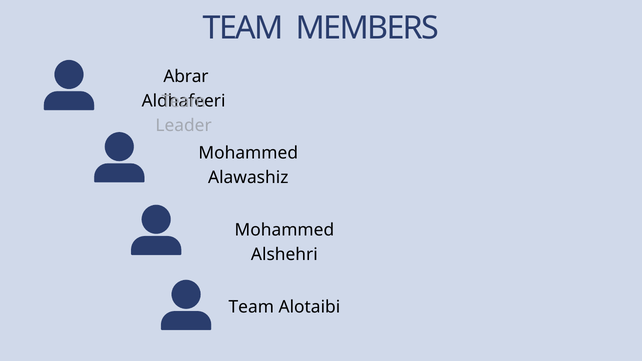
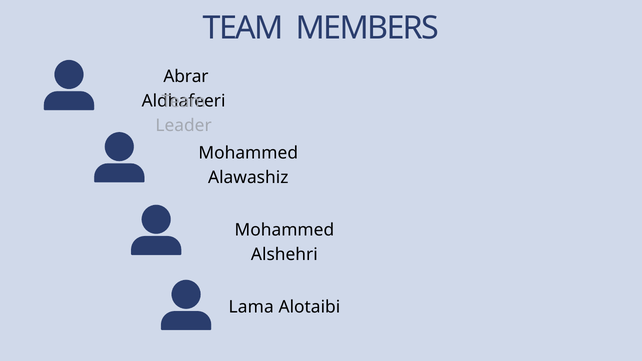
Team: Team -> Lama (251, 307)
